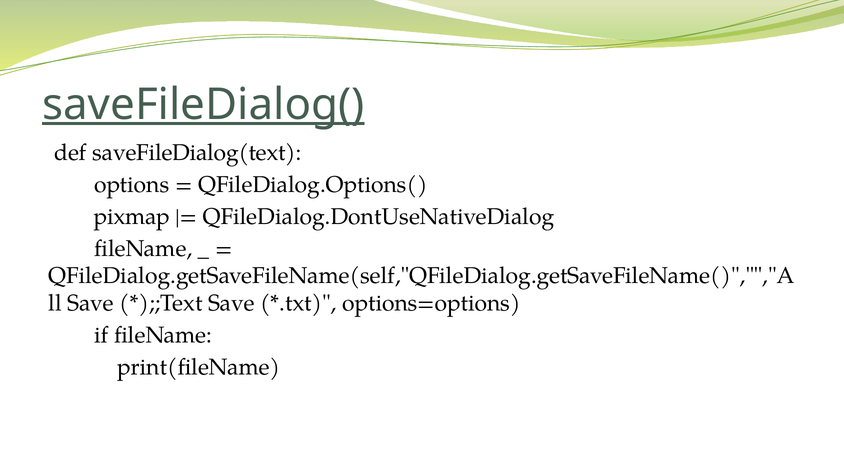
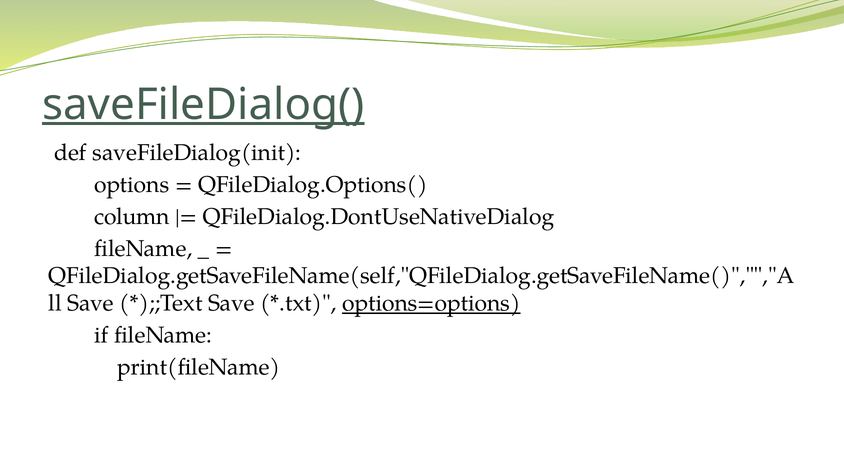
saveFileDialog(text: saveFileDialog(text -> saveFileDialog(init (197, 152)
pixmap: pixmap -> column (132, 216)
options=options underline: none -> present (431, 303)
